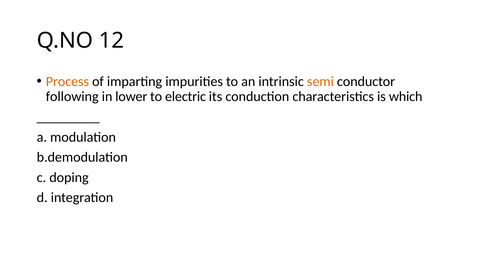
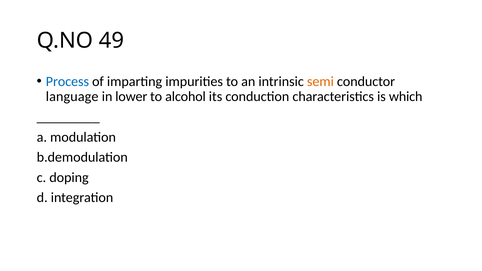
12: 12 -> 49 (111, 40)
Process colour: orange -> blue (67, 81)
following: following -> language (72, 97)
electric: electric -> alcohol (186, 97)
